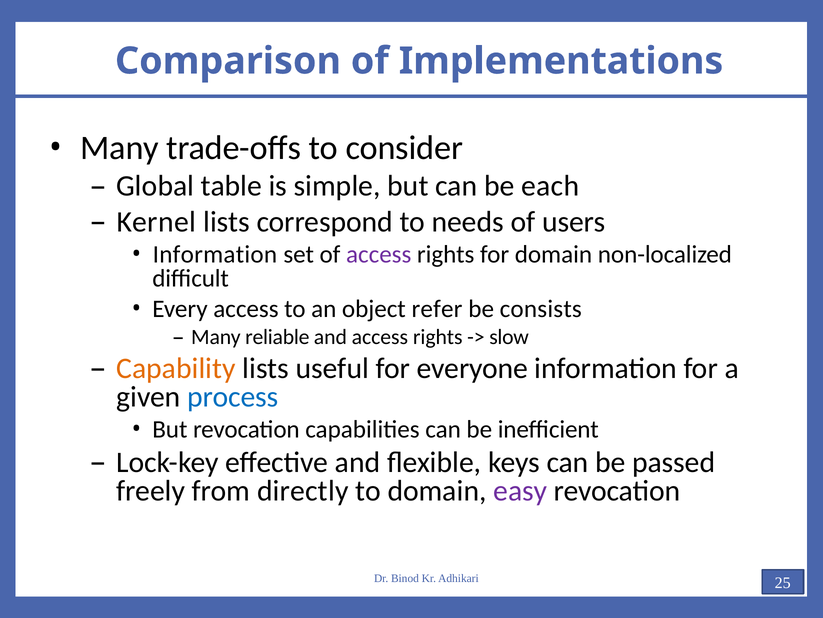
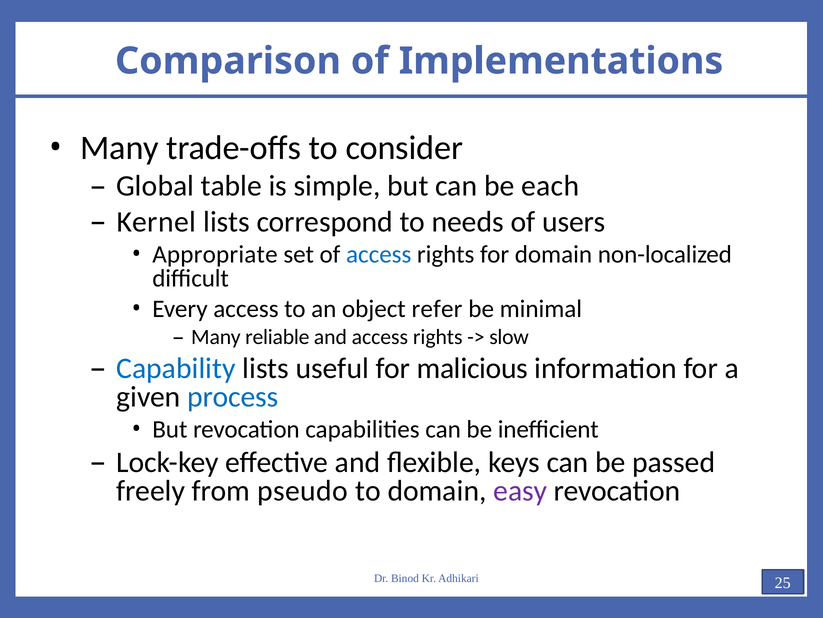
Information: Information -> Appropriate (215, 254)
access colour: purple -> blue (379, 254)
consists: consists -> minimal (541, 309)
Capability colour: orange -> blue (176, 368)
everyone: everyone -> malicious (472, 368)
directly: directly -> pseudo (303, 490)
